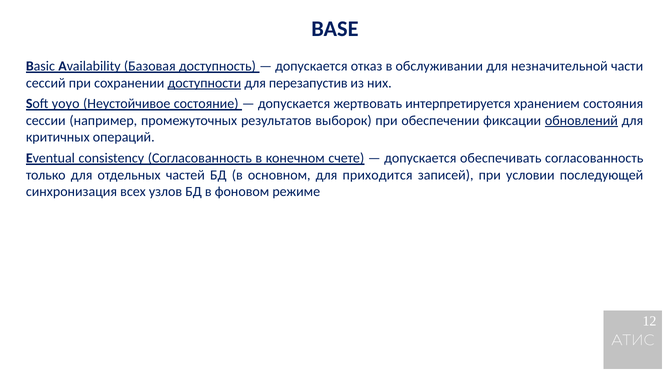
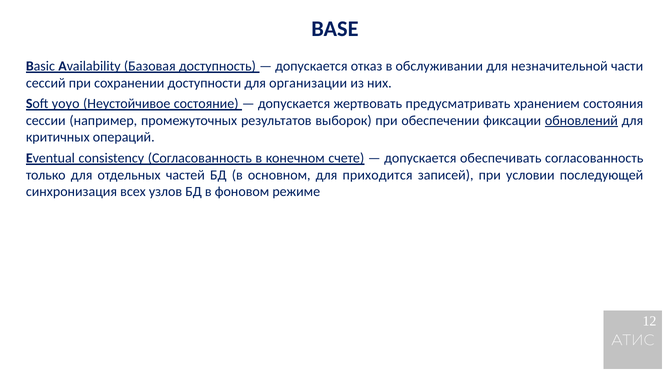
доступности underline: present -> none (204, 83)
перезапустив: перезапустив -> организации (308, 83)
интерпретируется: интерпретируется -> предусматривать (458, 104)
